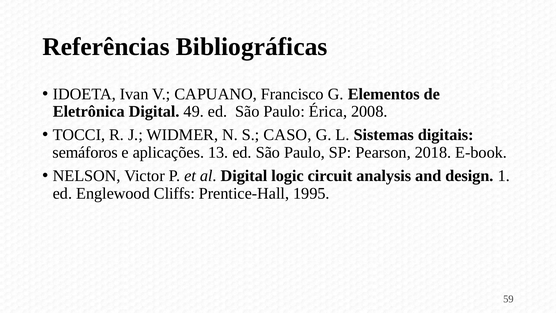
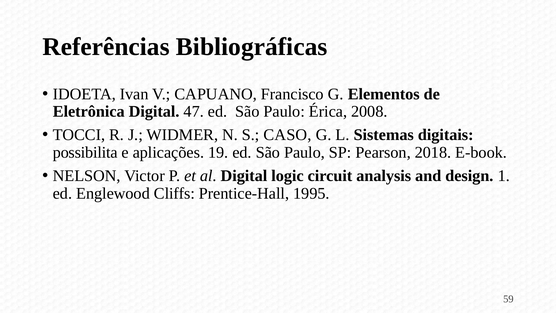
49: 49 -> 47 (194, 112)
semáforos: semáforos -> possibilita (85, 152)
13: 13 -> 19 (218, 152)
